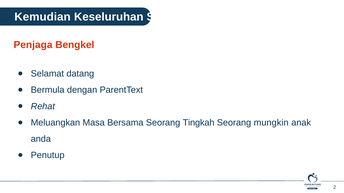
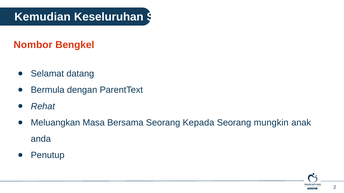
Penjaga: Penjaga -> Nombor (33, 45)
Tingkah: Tingkah -> Kepada (199, 123)
